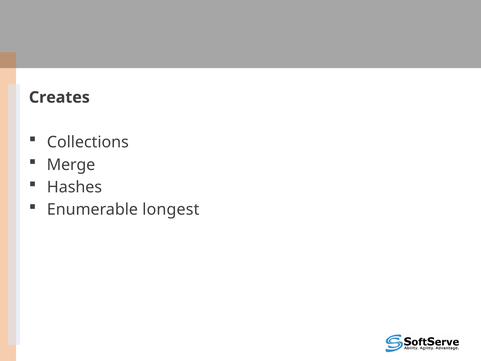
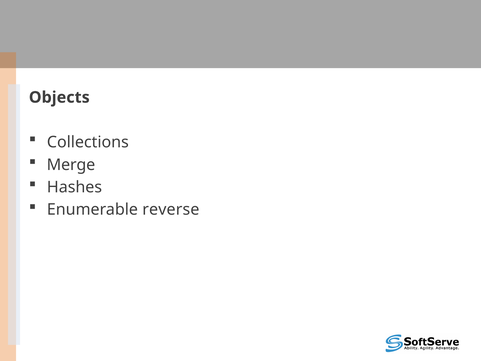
Creates: Creates -> Objects (59, 97)
longest: longest -> reverse (171, 210)
